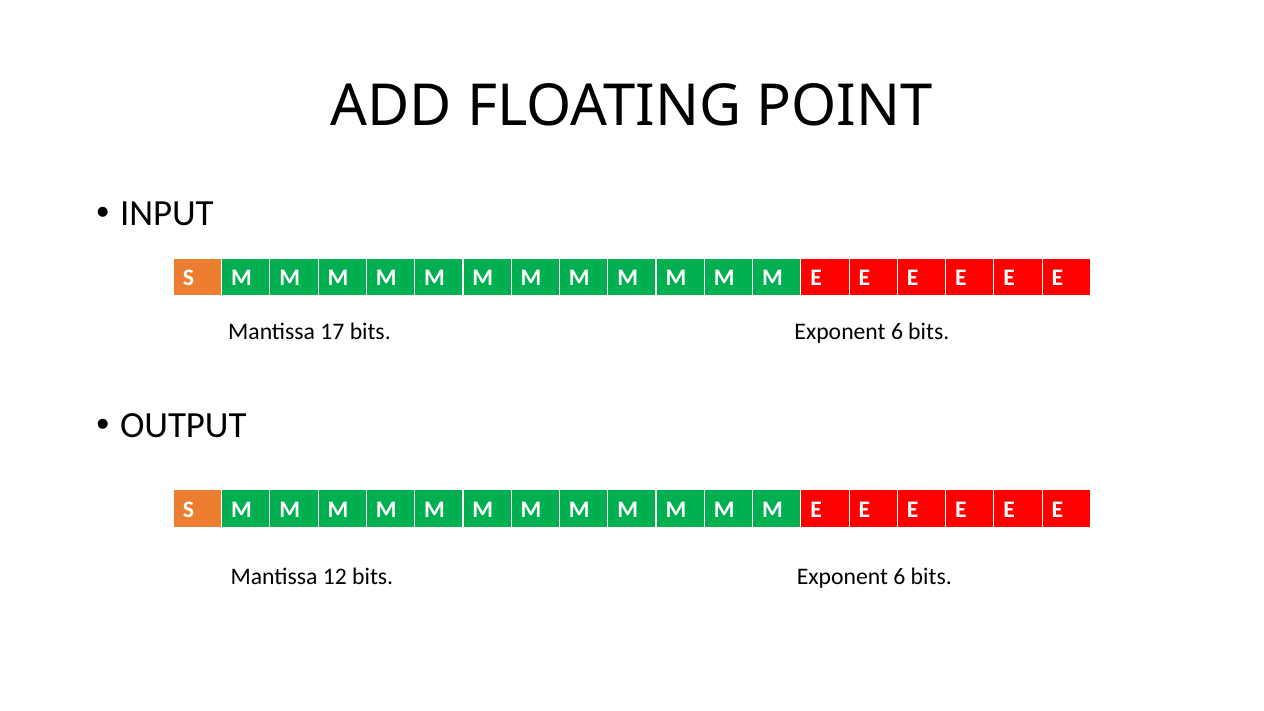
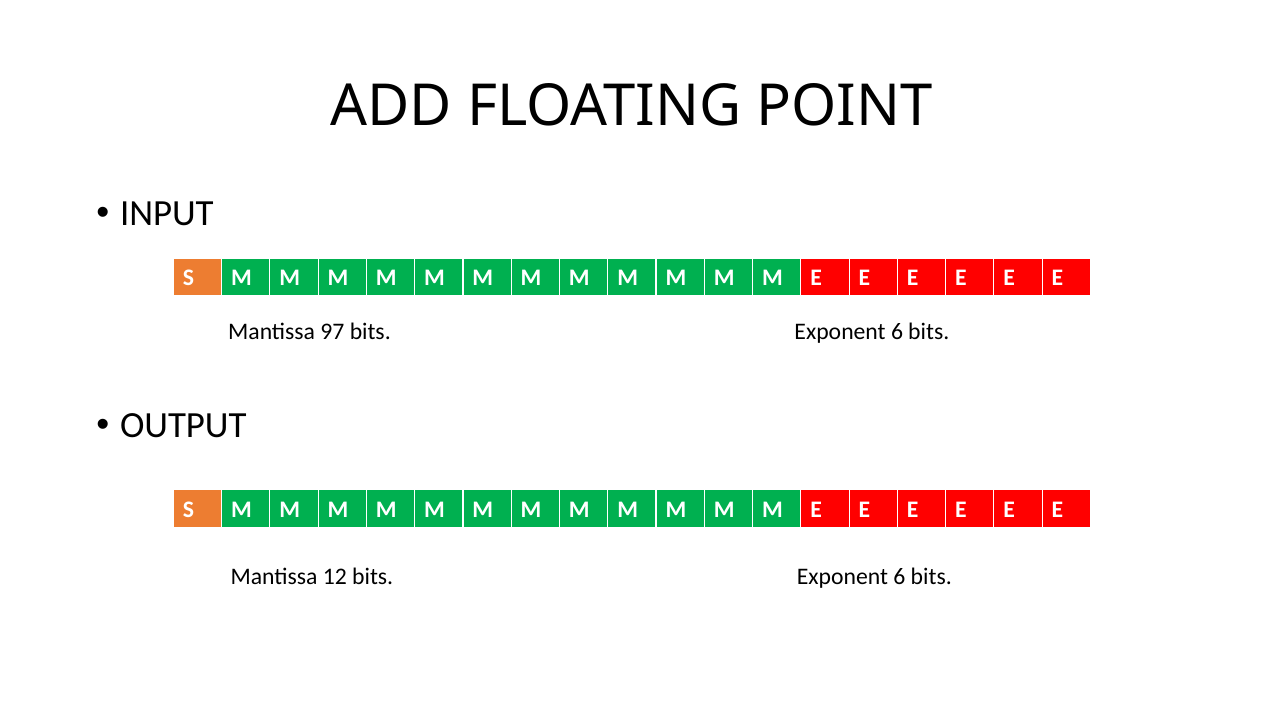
17: 17 -> 97 (332, 331)
